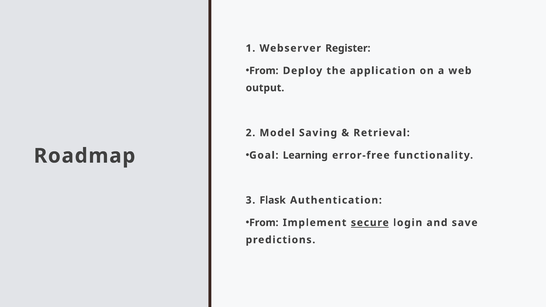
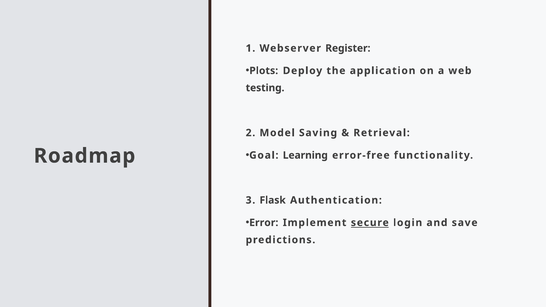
From: From -> Plots (264, 71)
output: output -> testing (265, 88)
From: From -> Error (264, 223)
